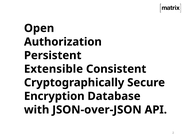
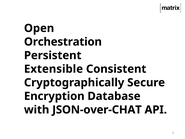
Authorization: Authorization -> Orchestration (63, 42)
JSON-over-JSON: JSON-over-JSON -> JSON-over-CHAT (97, 110)
